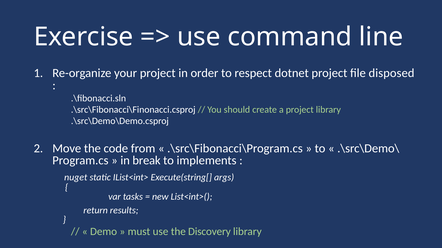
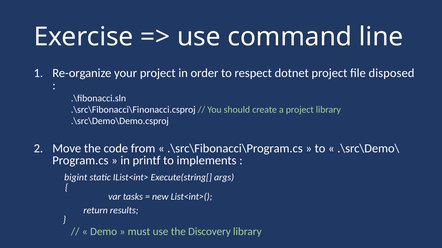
break: break -> printf (147, 161)
nuget: nuget -> bigint (76, 178)
